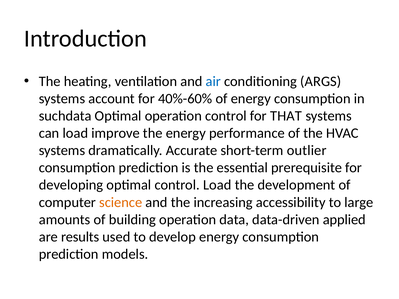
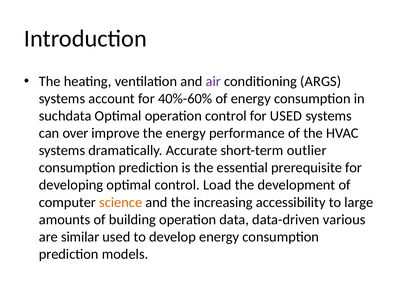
air colour: blue -> purple (213, 81)
for THAT: THAT -> USED (286, 116)
can load: load -> over (75, 133)
applied: applied -> various (344, 220)
results: results -> similar (80, 237)
